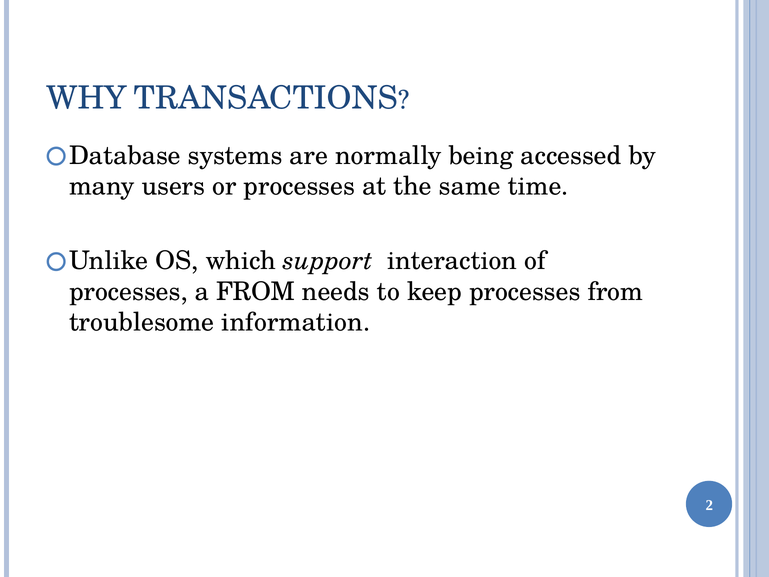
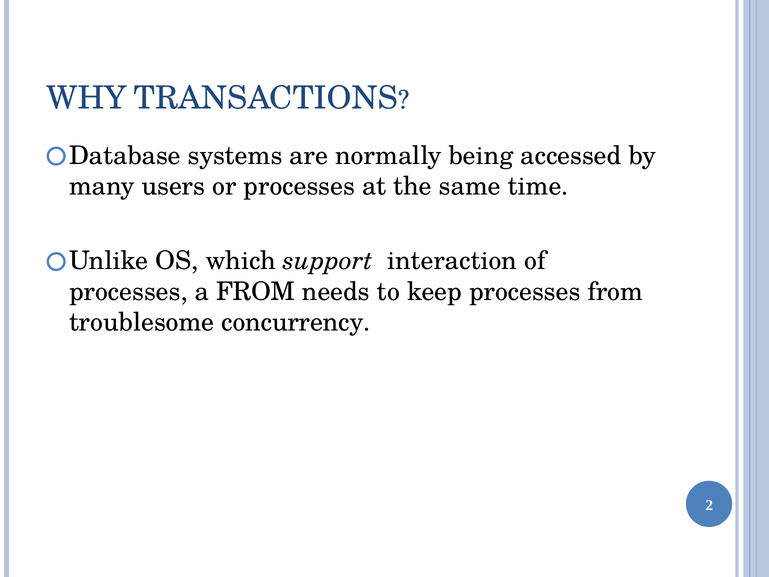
information: information -> concurrency (296, 322)
